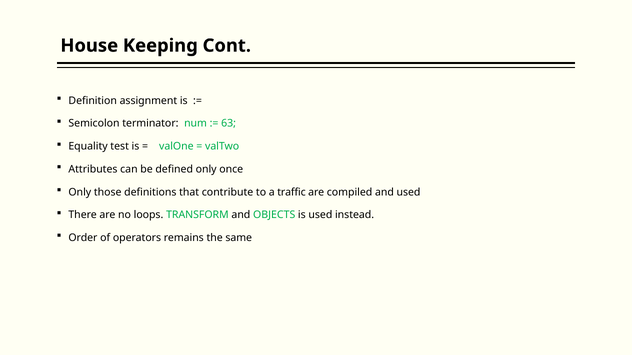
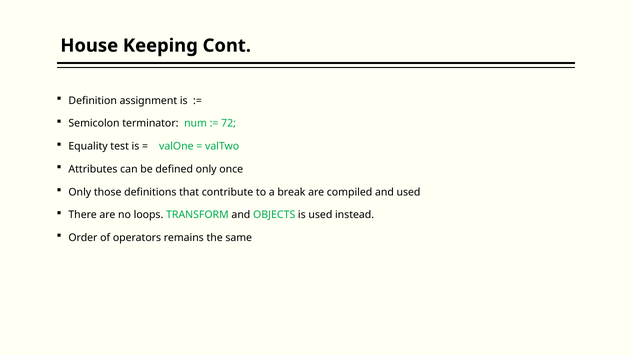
63: 63 -> 72 (229, 124)
traffic: traffic -> break (291, 192)
